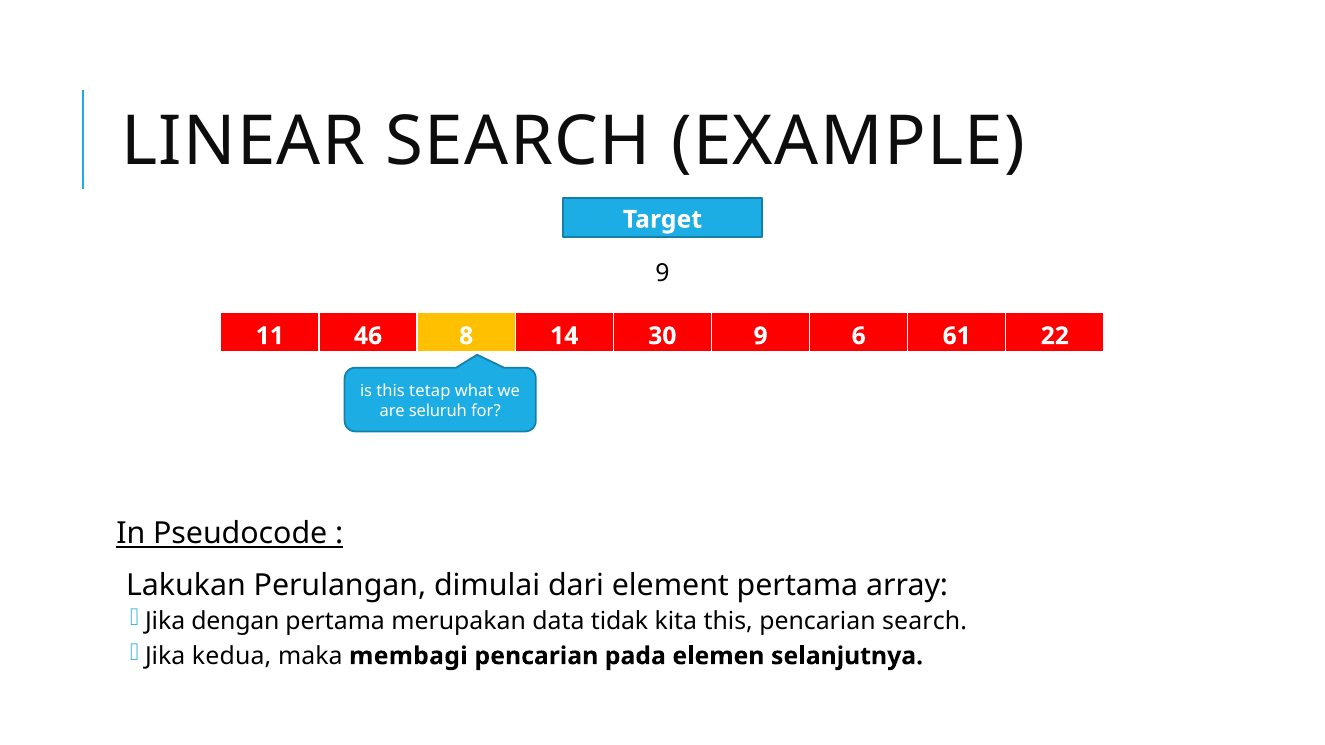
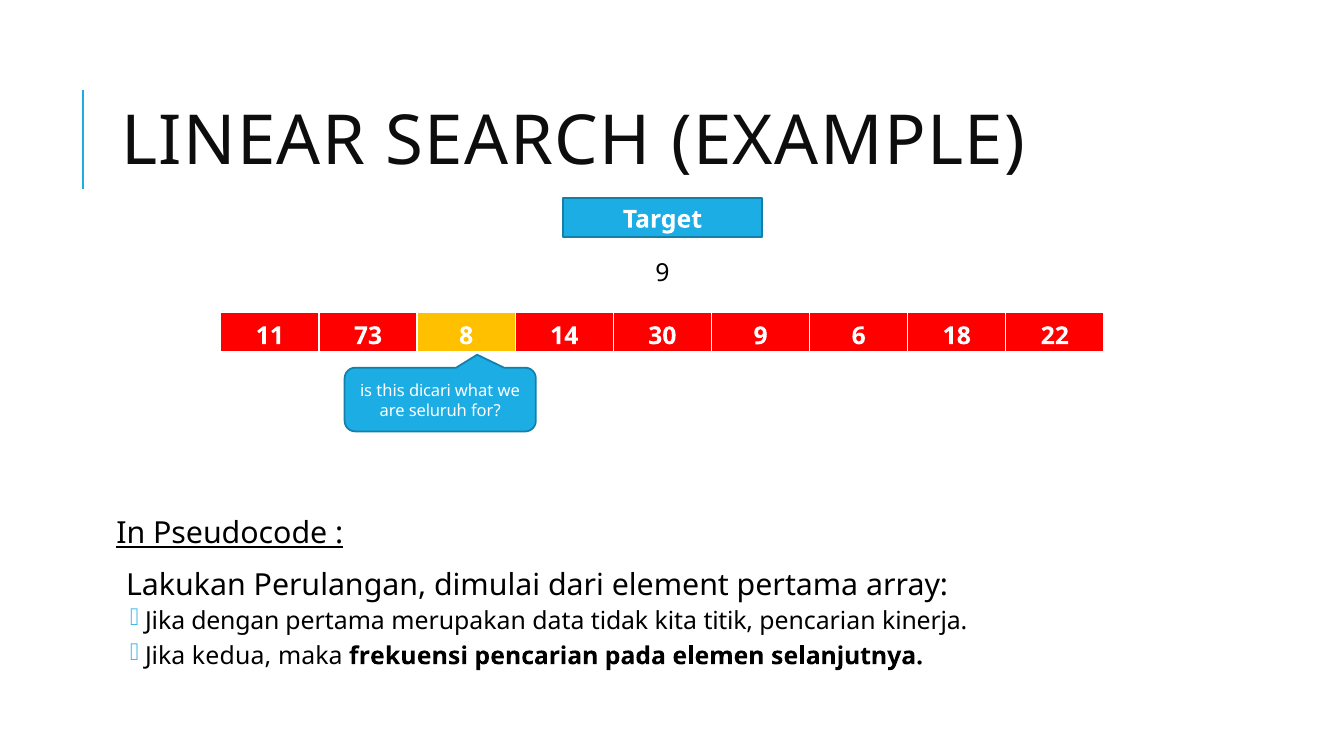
46: 46 -> 73 (368, 336)
61: 61 -> 18 (957, 336)
tetap: tetap -> dicari (430, 391)
kita this: this -> titik (728, 621)
pencarian search: search -> kinerja (925, 621)
membagi: membagi -> frekuensi (408, 656)
